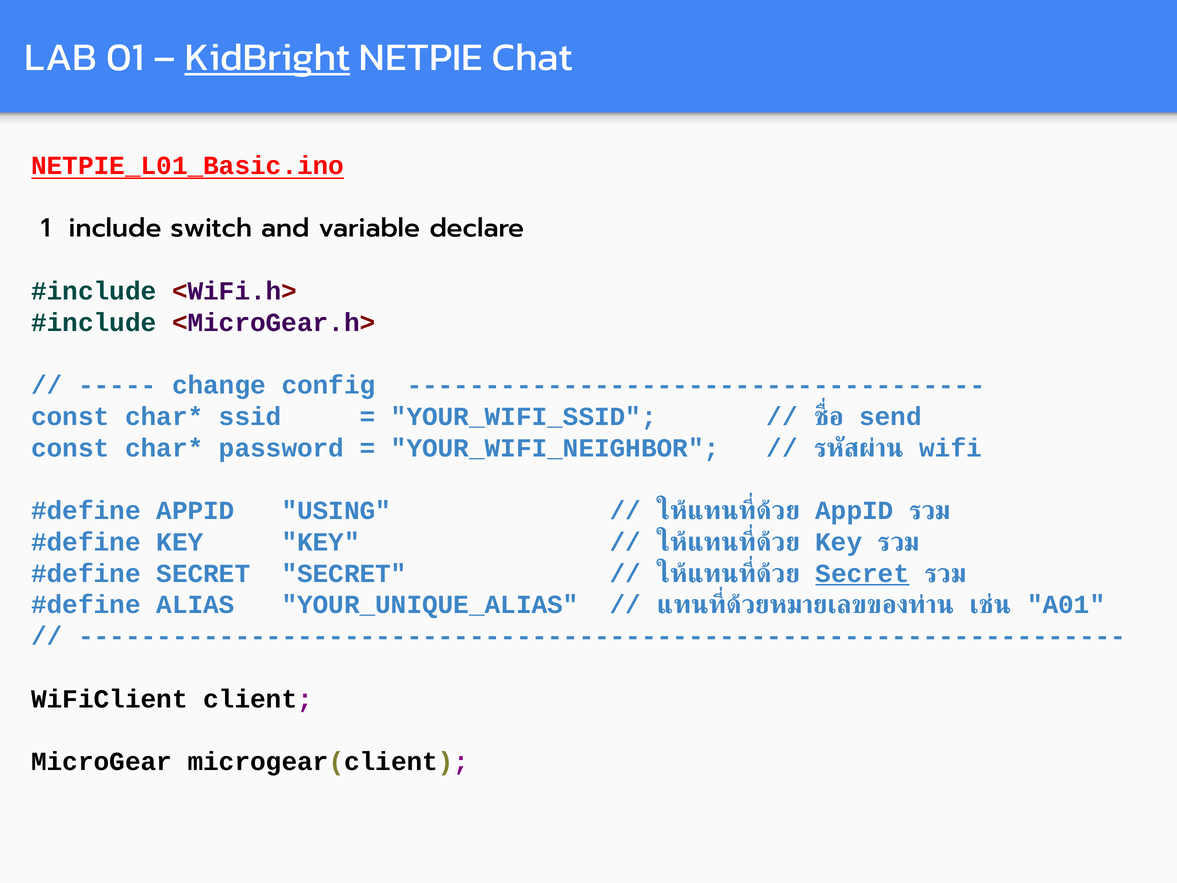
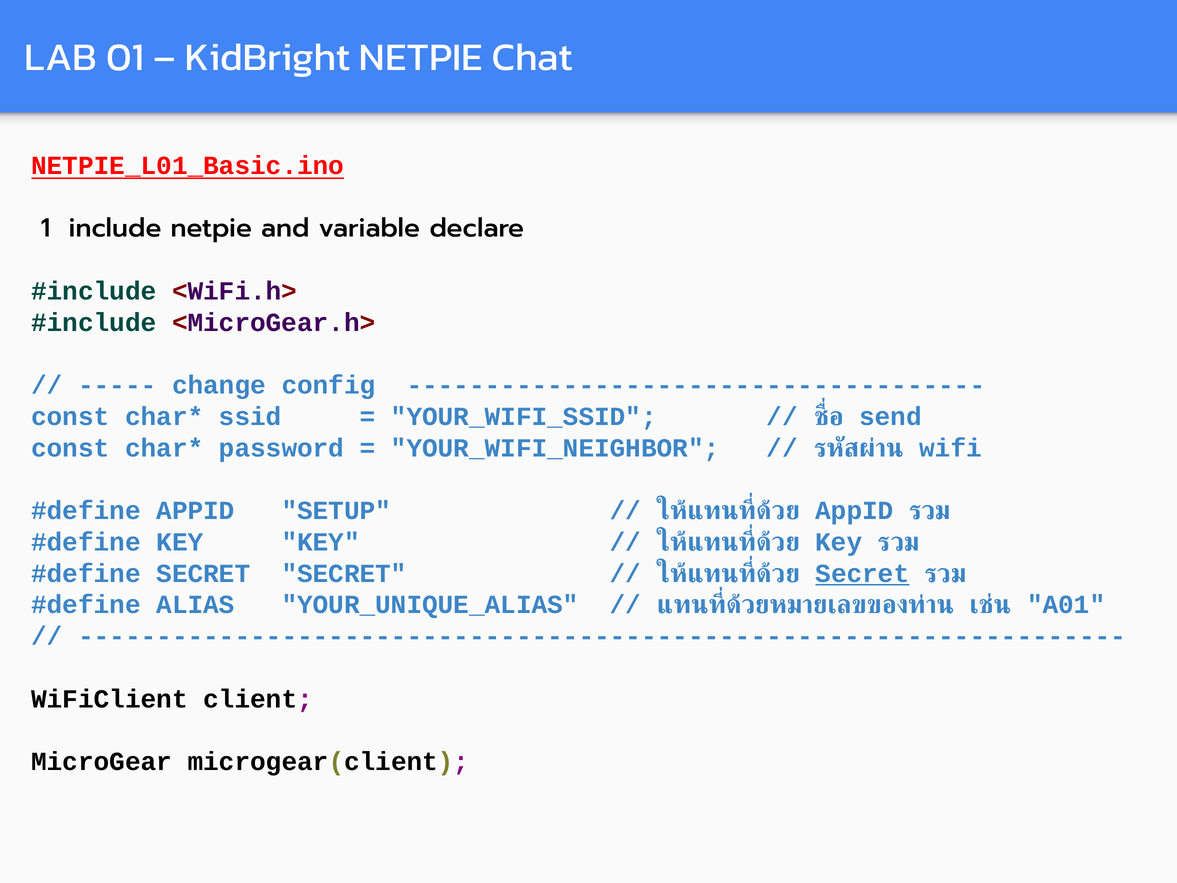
KidBright underline: present -> none (267, 57)
include switch: switch -> netpie (211, 228)
USING: USING -> SETUP (336, 511)
